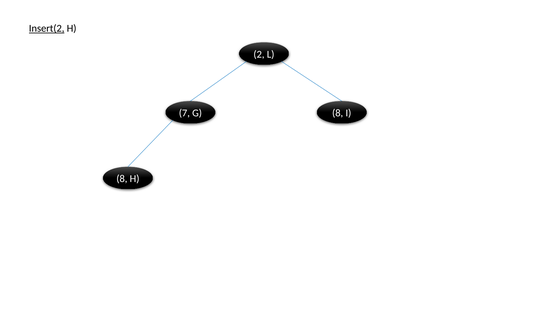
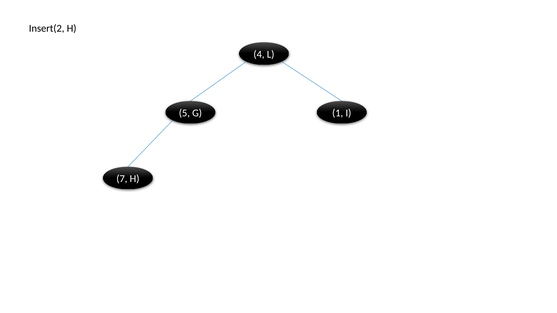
Insert(2 underline: present -> none (47, 28)
2: 2 -> 4 (259, 54)
7: 7 -> 5 (184, 113)
G 8: 8 -> 1 (338, 113)
8: 8 -> 7 (122, 179)
